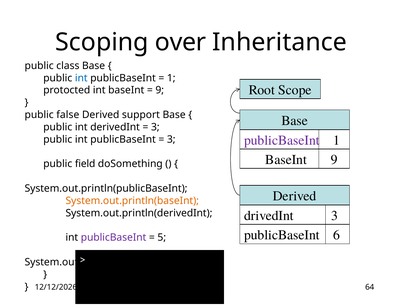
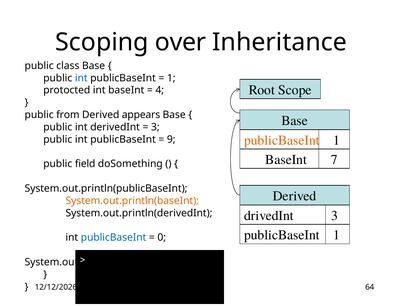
9: 9 -> 4 (160, 90)
false: false -> from (68, 115)
support: support -> appears (141, 115)
publicBaseInt colour: purple -> orange (282, 140)
3: 3 -> 9 (171, 139)
BaseInt 9: 9 -> 7 (334, 160)
6: 6 -> 1 (337, 235)
publicBaseInt colour: purple -> blue (114, 237)
5: 5 -> 0 (162, 237)
